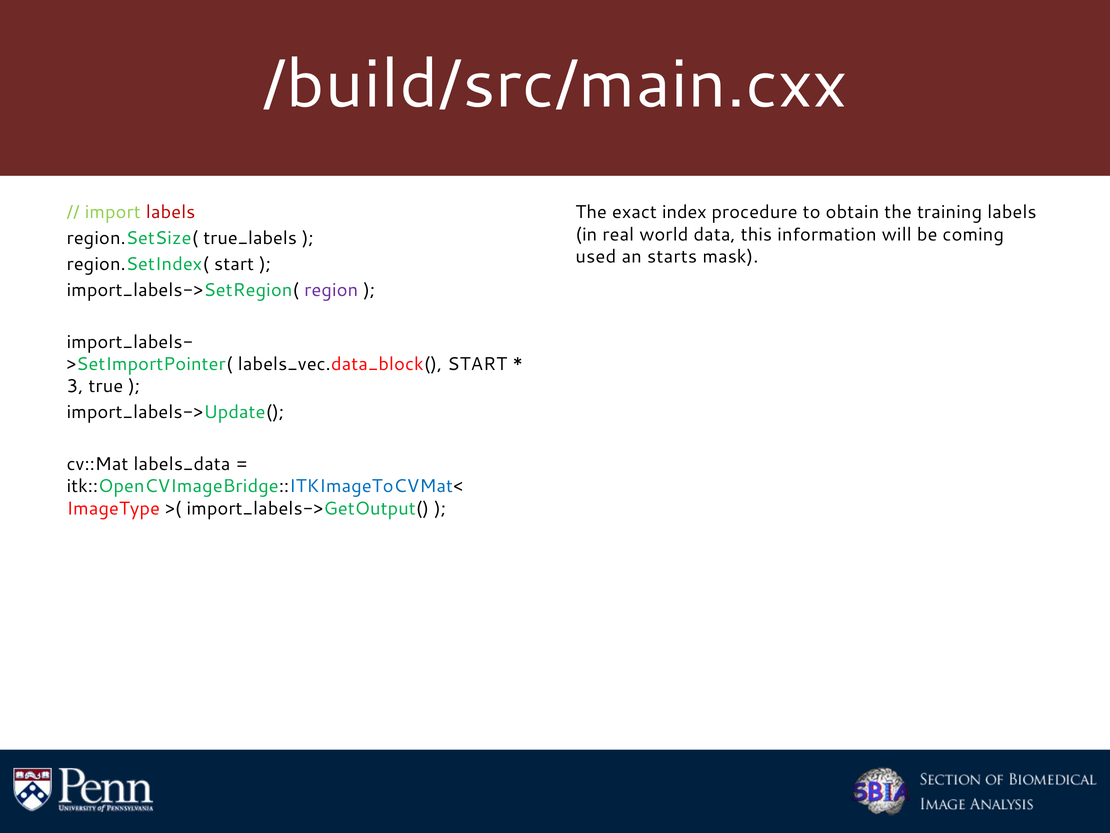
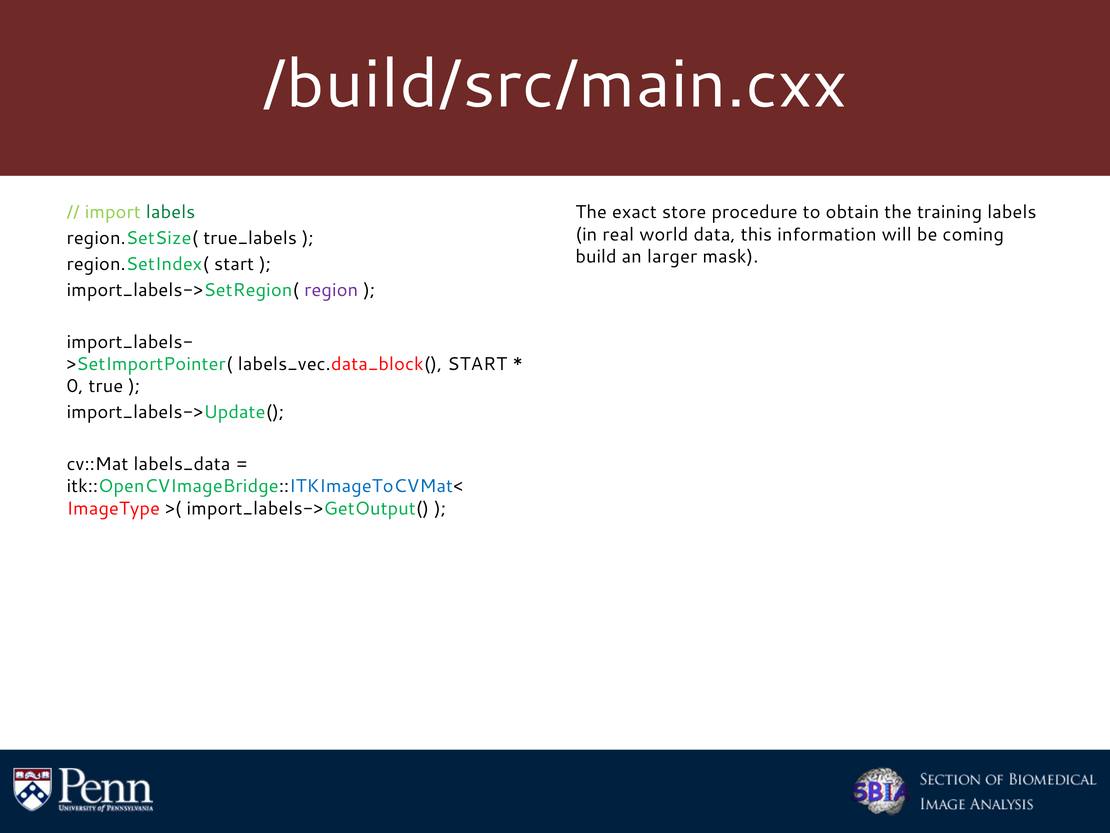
labels colour: red -> green (171, 212)
index: index -> store (684, 212)
used: used -> build (596, 257)
starts: starts -> larger (672, 257)
3: 3 -> 0 (75, 386)
